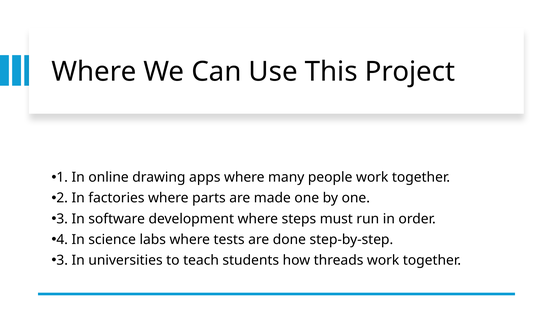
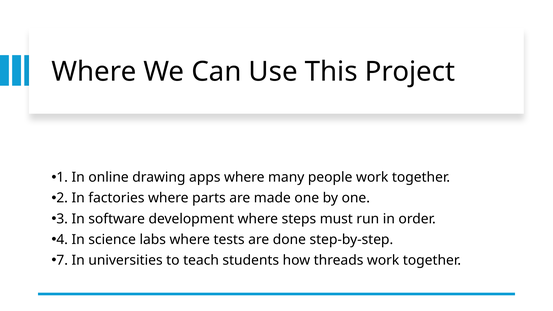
3: 3 -> 7 (62, 260)
